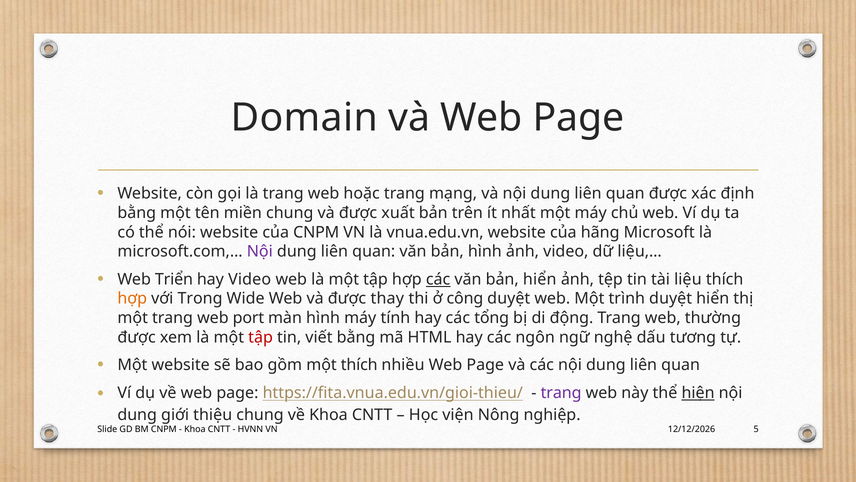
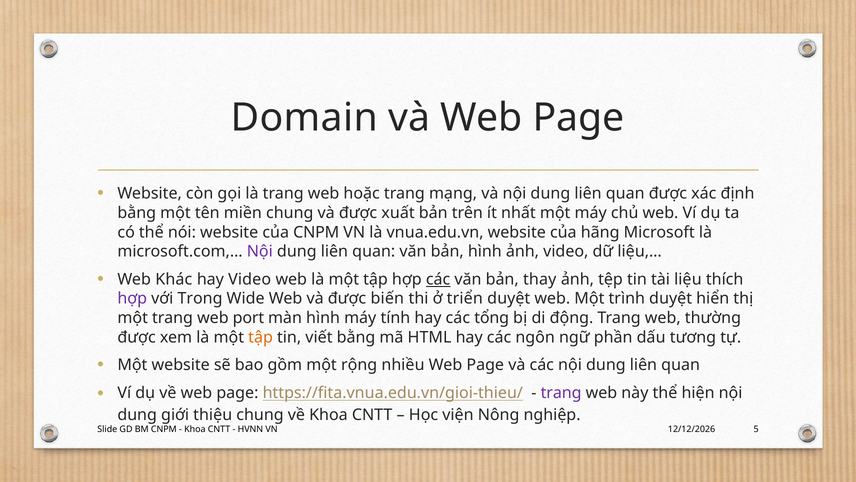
Triển: Triển -> Khác (174, 279)
bản hiển: hiển -> thay (540, 279)
hợp colour: orange -> purple (132, 298)
thay: thay -> biến (387, 298)
công: công -> triển (465, 298)
tập colour: red -> orange (261, 337)
nghệ: nghệ -> phần (613, 337)
một thích: thích -> rộng (359, 365)
hiện underline: present -> none (698, 393)
